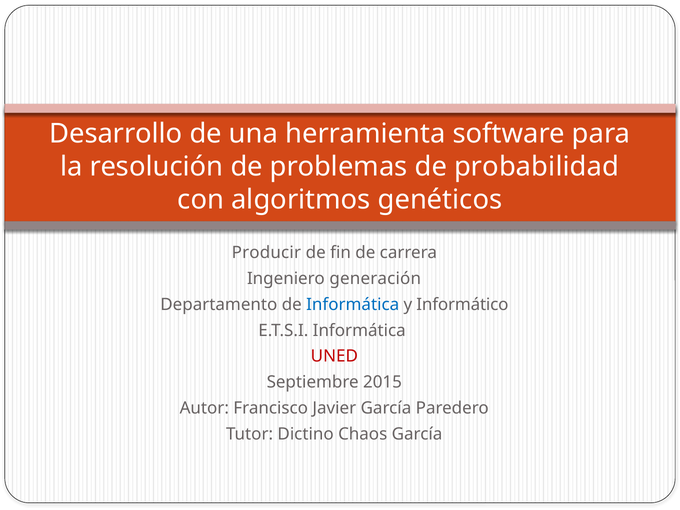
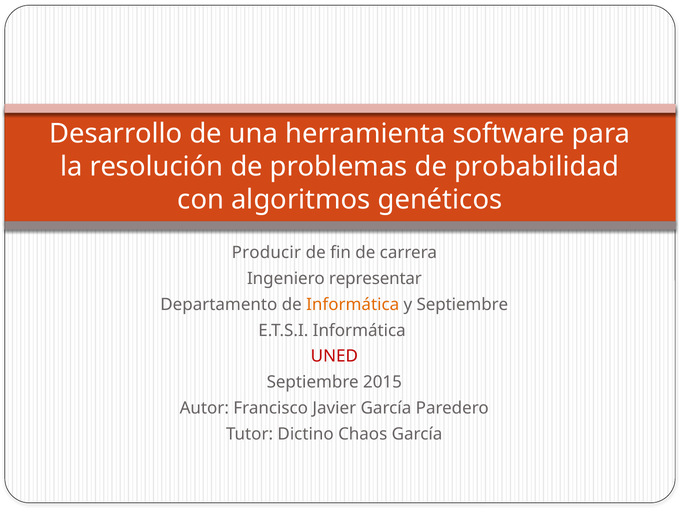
generación: generación -> representar (375, 279)
Informática colour: blue -> orange (353, 305)
y Informático: Informático -> Septiembre (462, 305)
